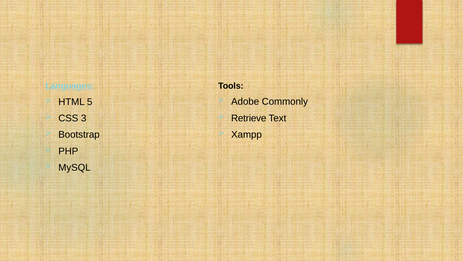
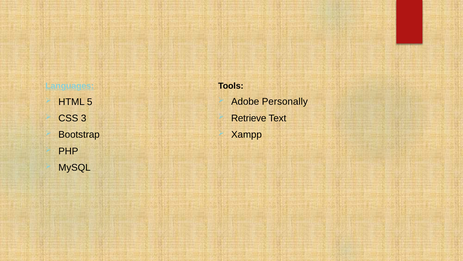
Commonly: Commonly -> Personally (285, 102)
